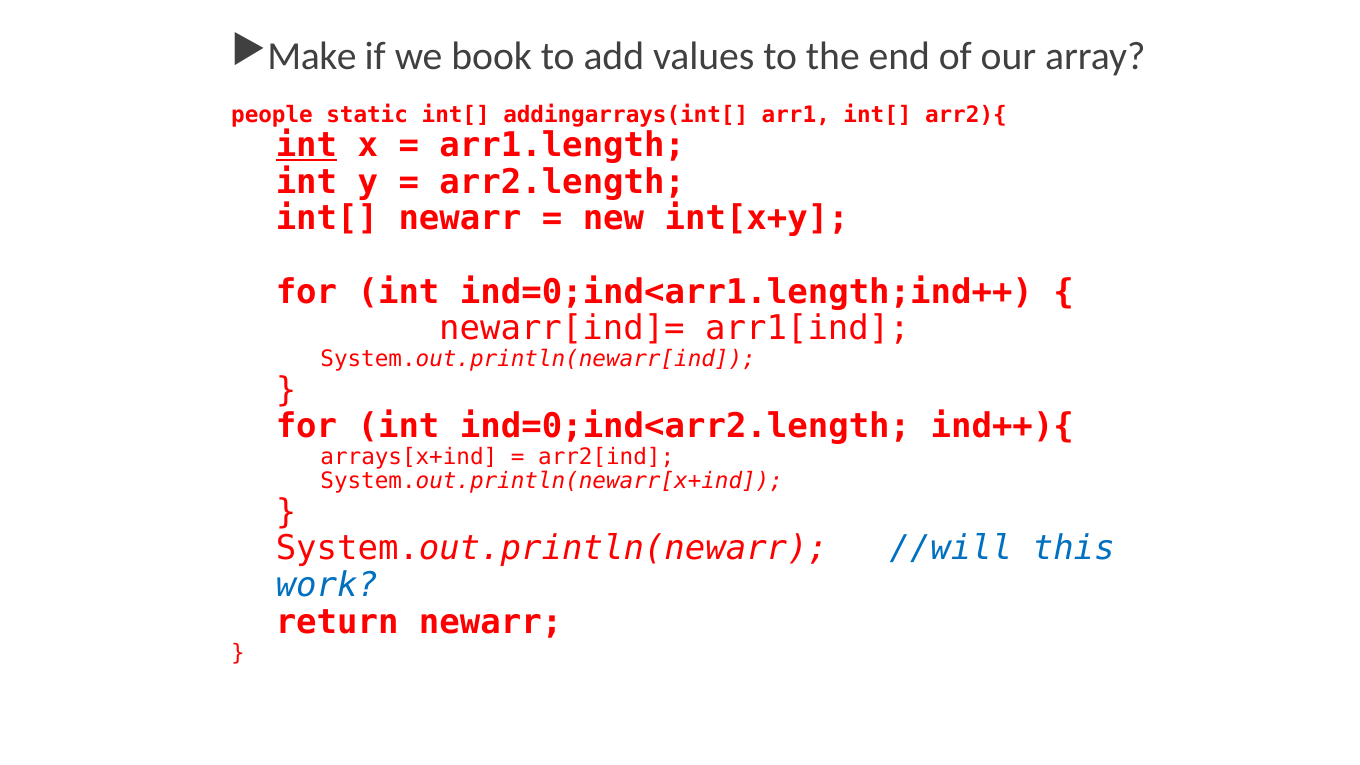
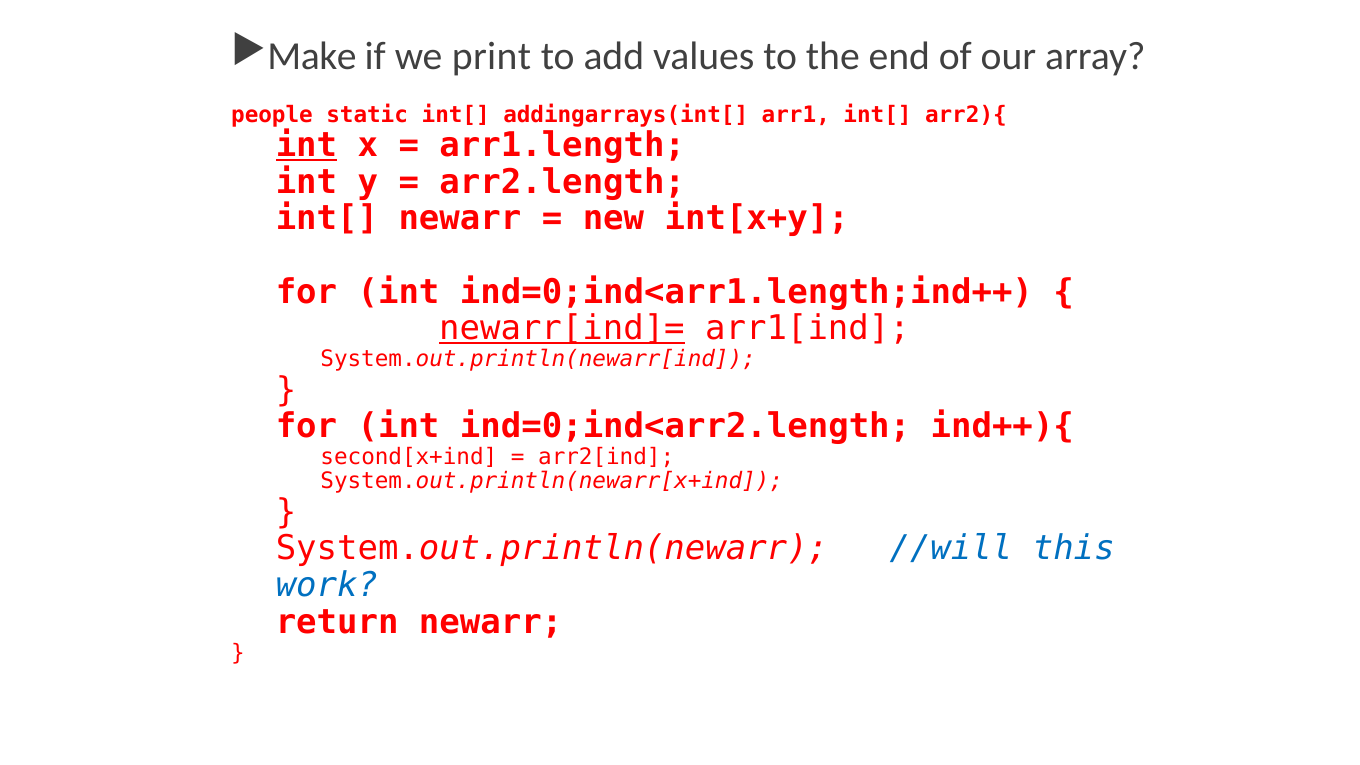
book: book -> print (491, 56)
newarr[ind]= underline: none -> present (562, 329)
arrays[x+ind: arrays[x+ind -> second[x+ind (409, 457)
